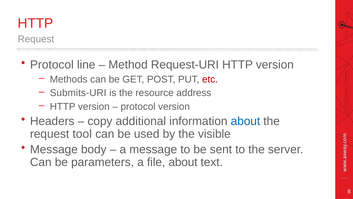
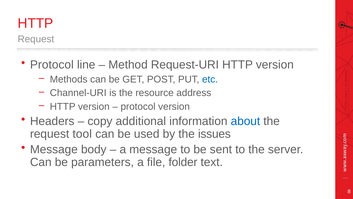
etc colour: red -> blue (210, 79)
Submits-URI: Submits-URI -> Channel-URI (78, 93)
visible: visible -> issues (214, 134)
file about: about -> folder (183, 162)
